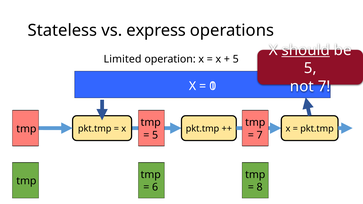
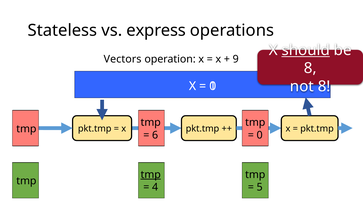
Limited: Limited -> Vectors (123, 59)
5: 5 -> 9 (236, 59)
5: 5 -> 8 (310, 68)
not 7: 7 -> 8 (324, 86)
5: 5 -> 6 (155, 135)
7: 7 -> 0 (260, 135)
tmp underline: none -> present (151, 175)
6: 6 -> 4 (155, 187)
8: 8 -> 5 (260, 187)
